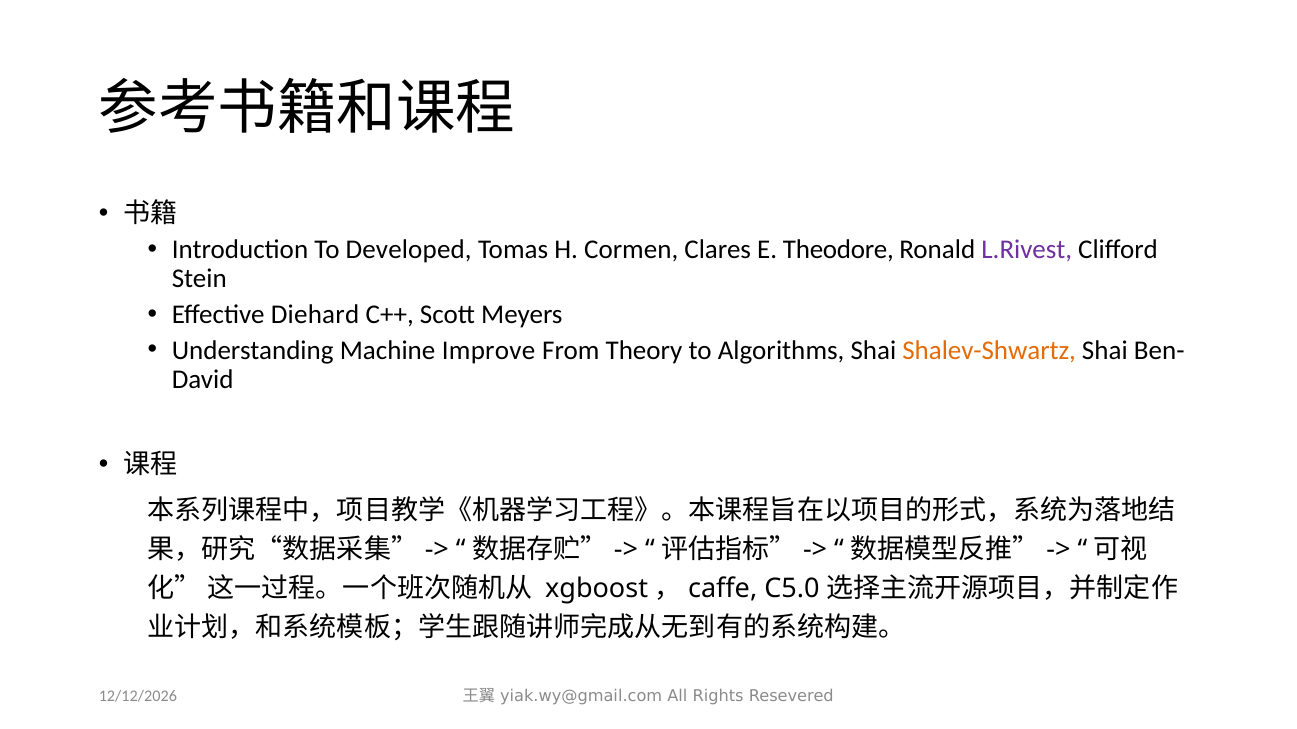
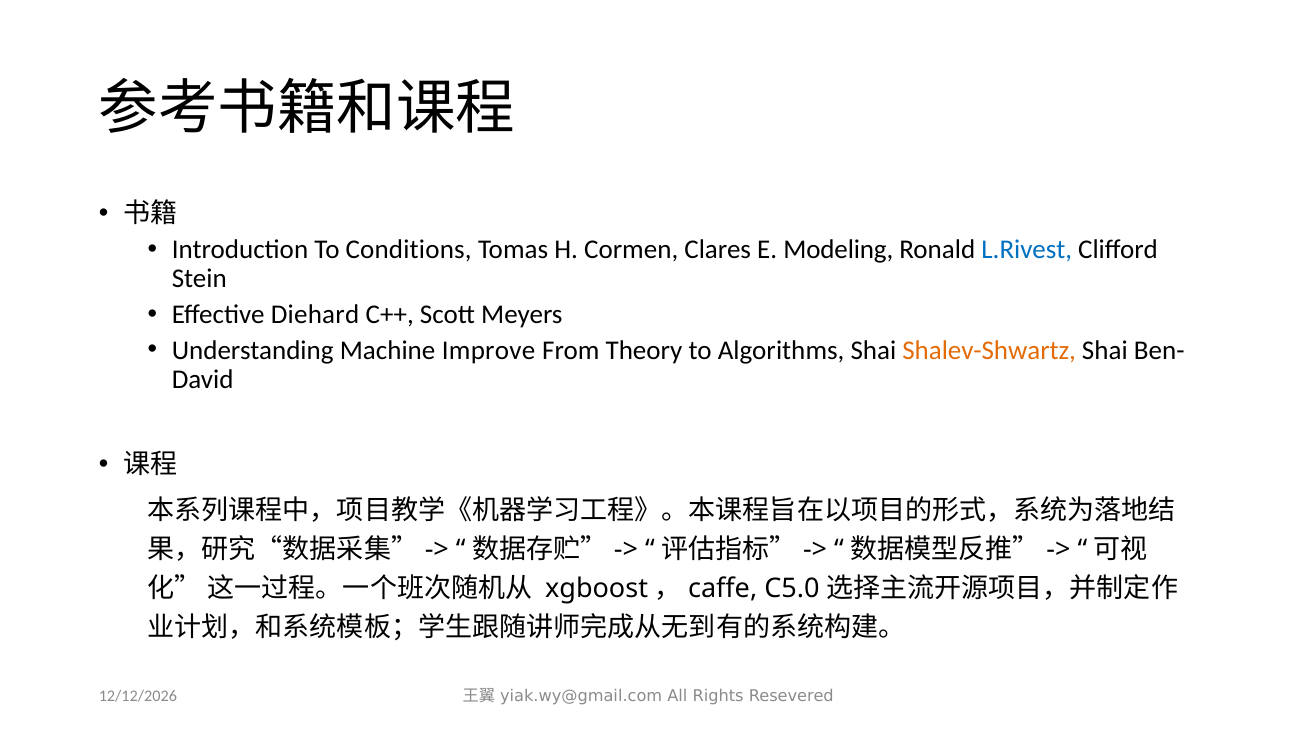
Developed: Developed -> Conditions (409, 249)
Theodore: Theodore -> Modeling (838, 249)
L.Rivest colour: purple -> blue (1027, 249)
